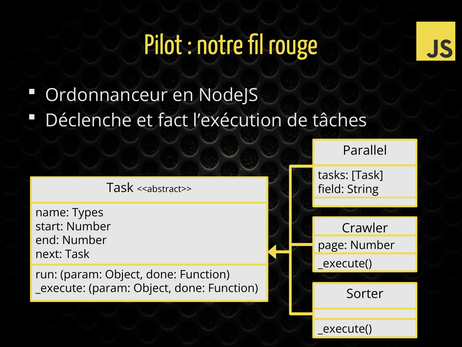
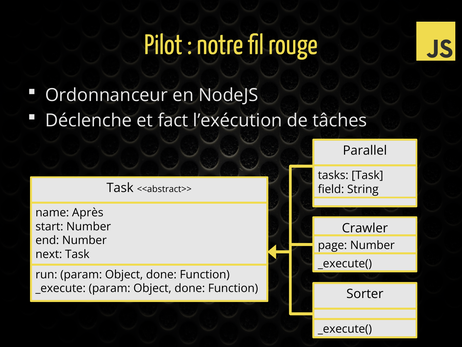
Types: Types -> Après (88, 212)
